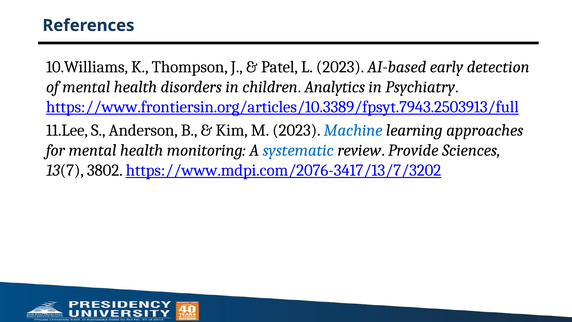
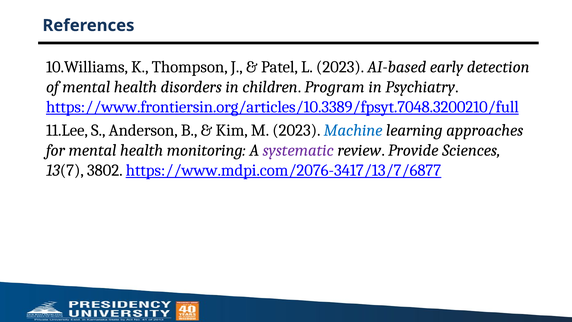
Analytics: Analytics -> Program (335, 87)
https://www.frontiersin.org/articles/10.3389/fpsyt.7943.2503913/full: https://www.frontiersin.org/articles/10.3389/fpsyt.7943.2503913/full -> https://www.frontiersin.org/articles/10.3389/fpsyt.7048.3200210/full (282, 107)
systematic colour: blue -> purple (298, 150)
https://www.mdpi.com/2076-3417/13/7/3202: https://www.mdpi.com/2076-3417/13/7/3202 -> https://www.mdpi.com/2076-3417/13/7/6877 (283, 170)
